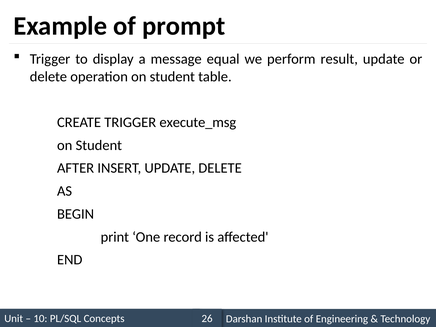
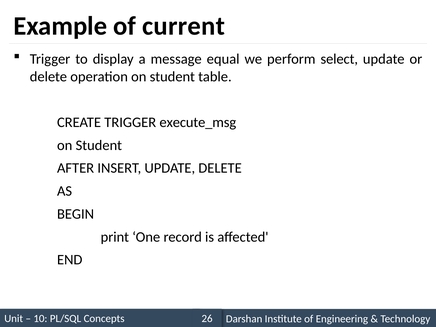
prompt: prompt -> current (184, 26)
result: result -> select (339, 59)
